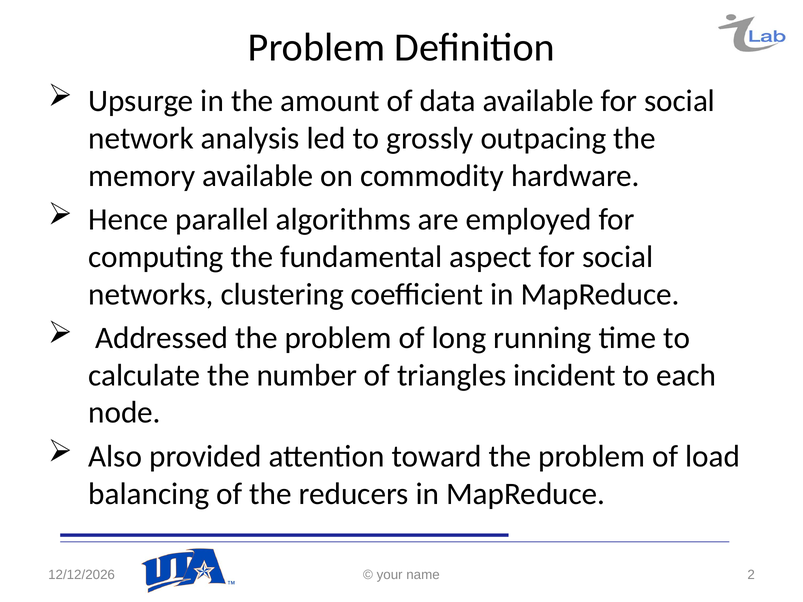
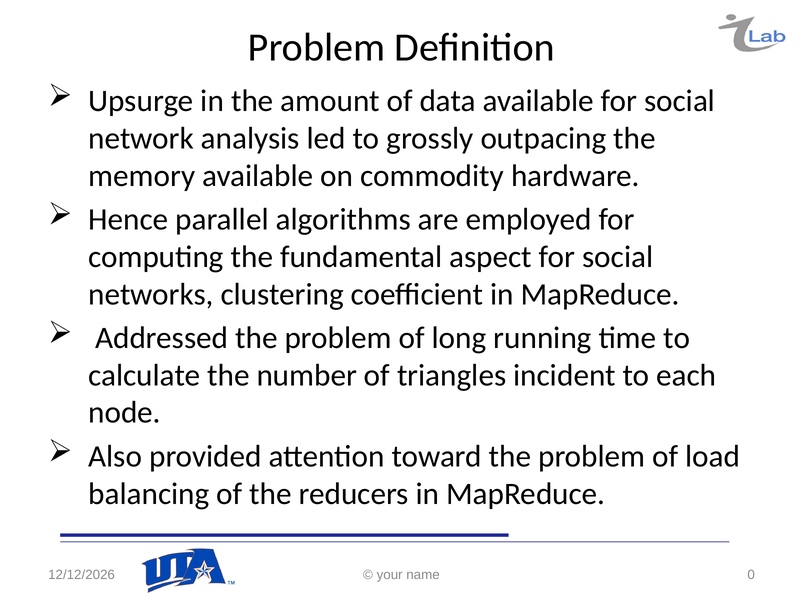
2: 2 -> 0 (751, 575)
